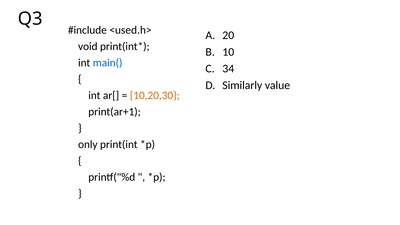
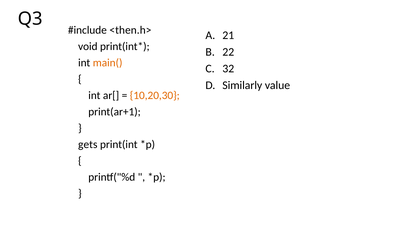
<used.h>: <used.h> -> <then.h> (130, 30)
20: 20 -> 21 (228, 35)
10: 10 -> 22 (228, 52)
main( colour: blue -> orange (108, 63)
34: 34 -> 32 (228, 69)
only: only -> gets (88, 144)
